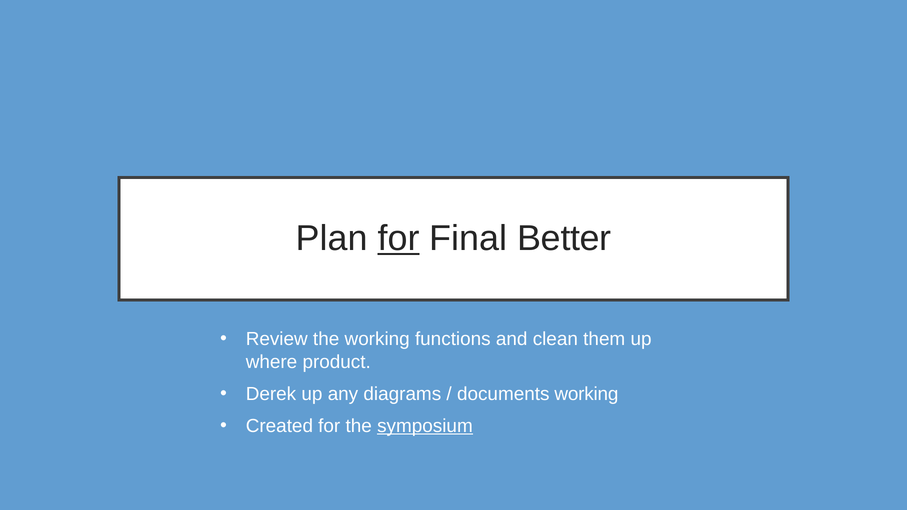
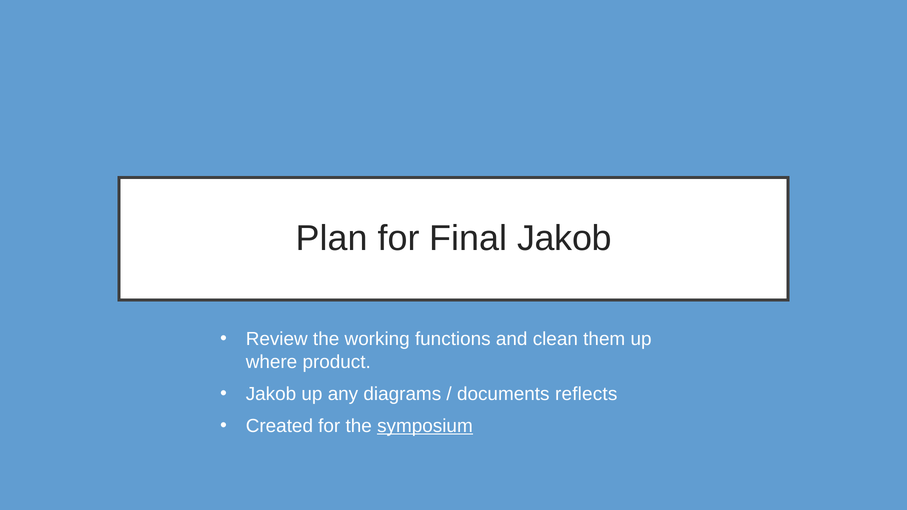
for underline: present -> none (399, 238)
Final Better: Better -> Jakob (564, 238)
Derek: Derek -> Jakob (271, 394)
documents working: working -> reflects (586, 394)
